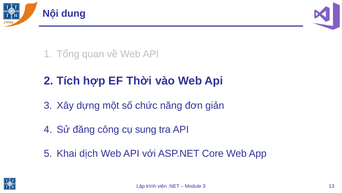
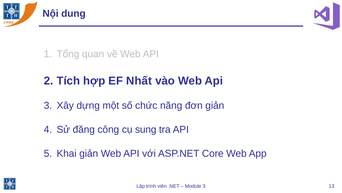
Thời: Thời -> Nhất (139, 80)
Khai dịch: dịch -> giản (89, 153)
